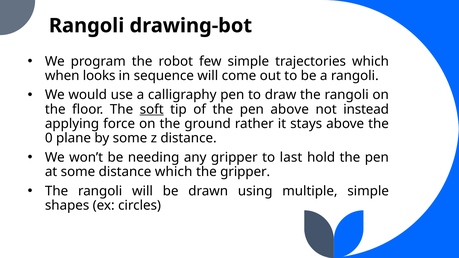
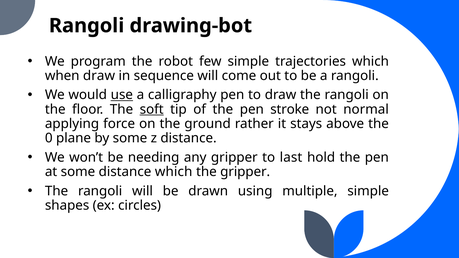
when looks: looks -> draw (99, 76)
use underline: none -> present (122, 95)
pen above: above -> stroke (290, 109)
instead: instead -> normal (366, 109)
